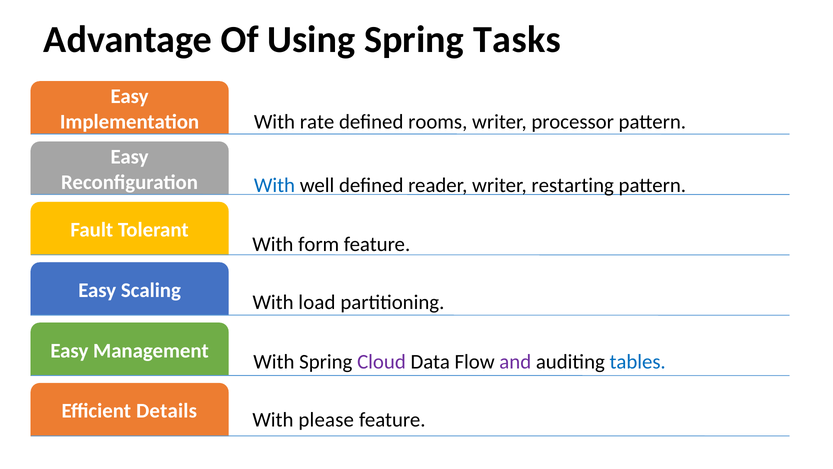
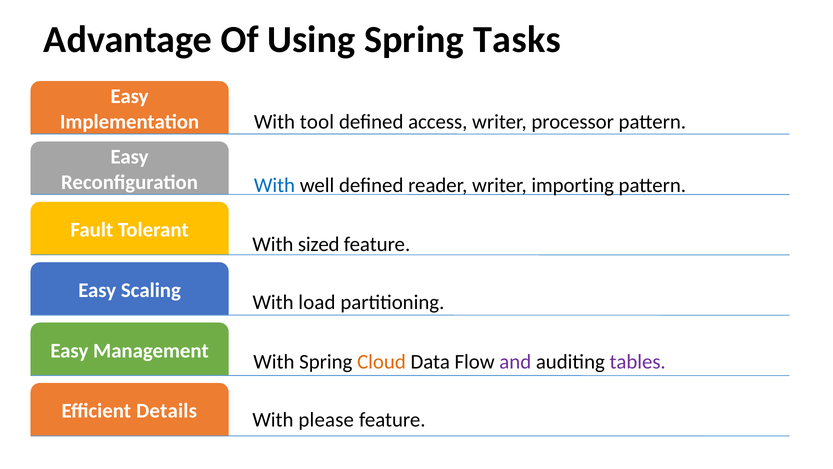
rate: rate -> tool (317, 122)
rooms: rooms -> access (438, 122)
restarting: restarting -> importing (573, 185)
form: form -> sized (319, 244)
Cloud colour: purple -> orange (381, 361)
tables colour: blue -> purple (638, 361)
